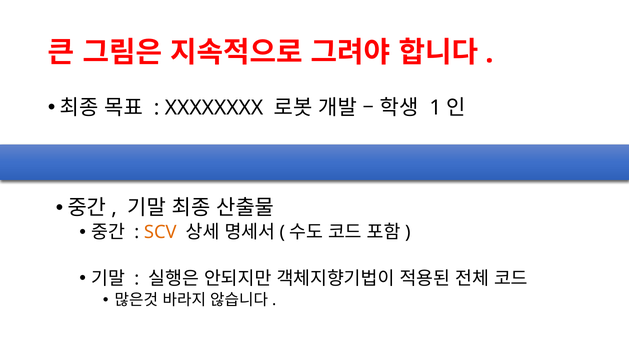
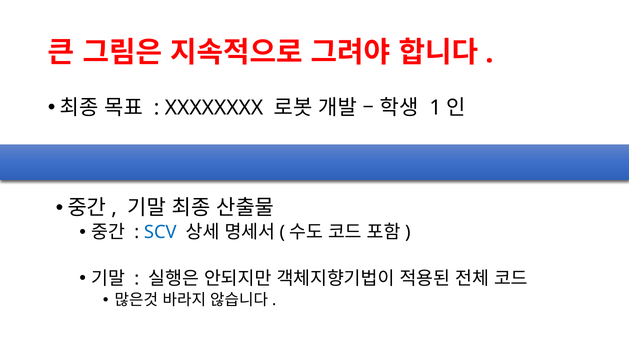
SCV colour: orange -> blue (160, 232)
